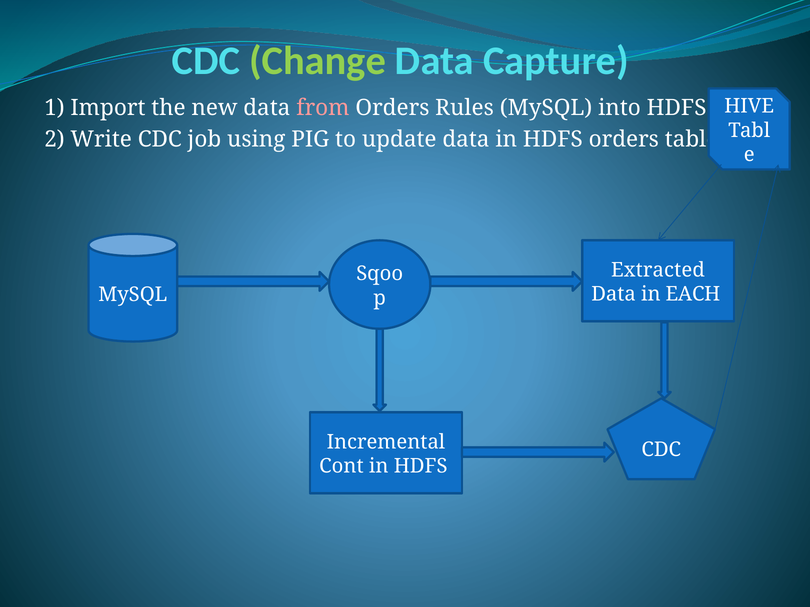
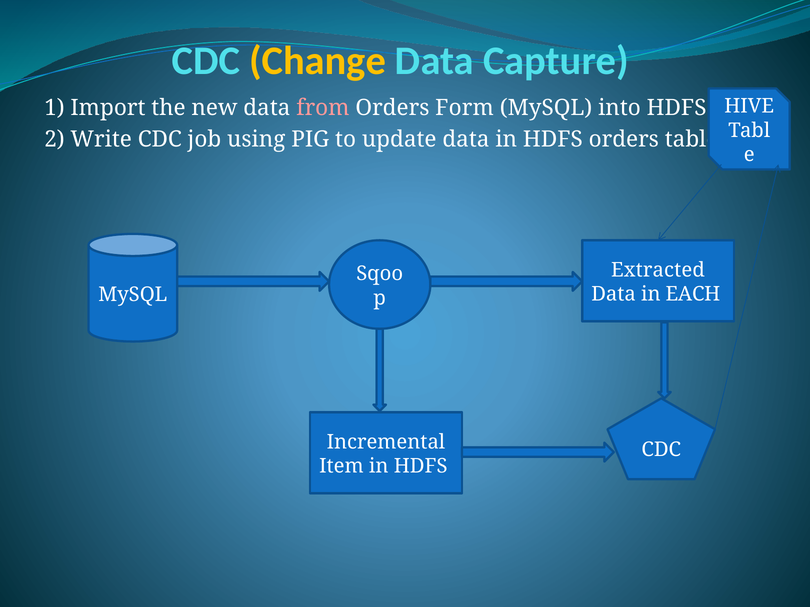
Change colour: light green -> yellow (318, 61)
Rules: Rules -> Form (465, 108)
Cont: Cont -> Item (341, 467)
